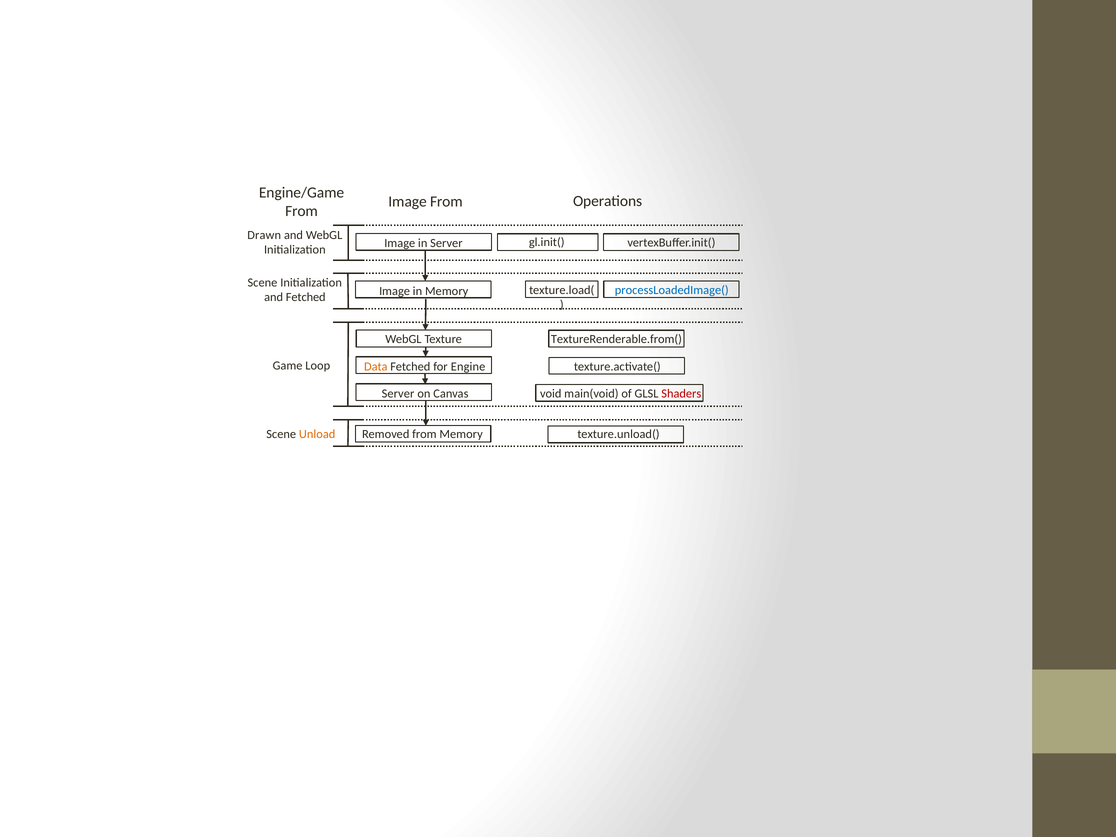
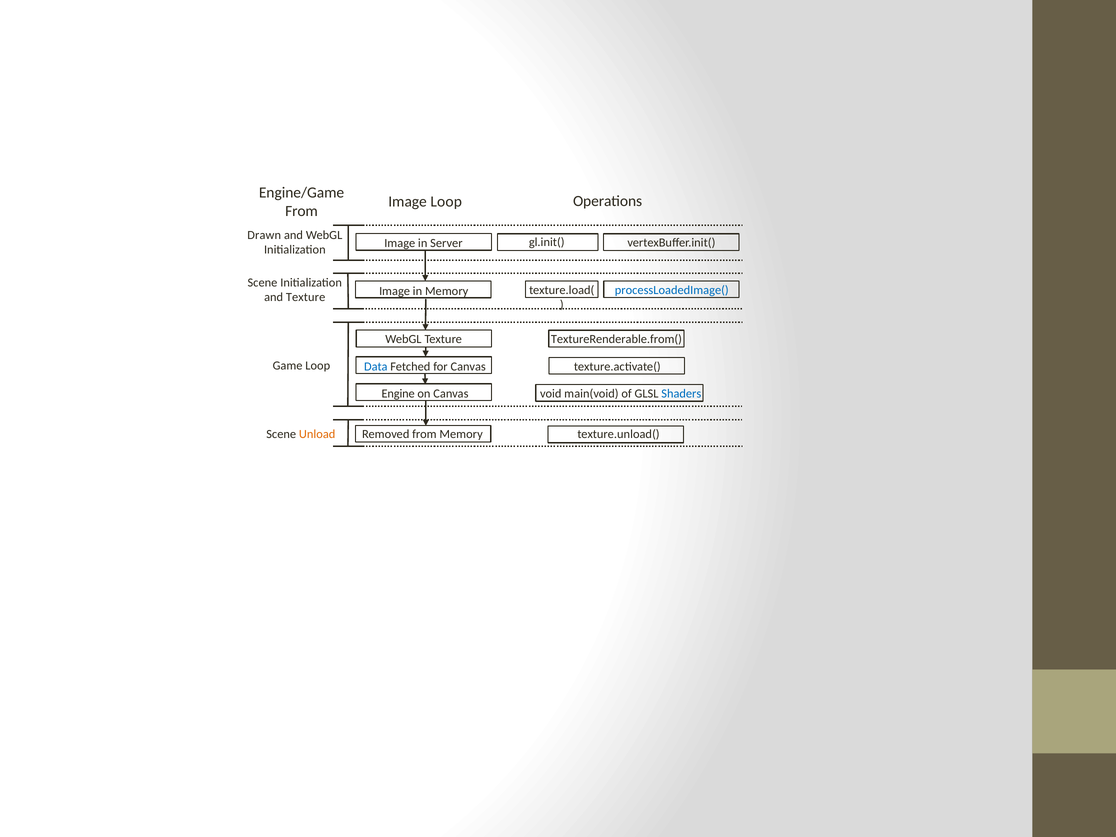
Image From: From -> Loop (446, 202)
and Fetched: Fetched -> Texture (306, 297)
Data colour: orange -> blue (376, 367)
for Engine: Engine -> Canvas (468, 367)
Shaders colour: red -> blue (681, 394)
Server: Server -> Engine (398, 394)
